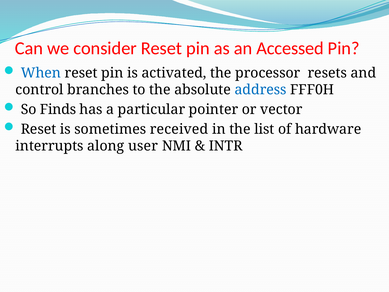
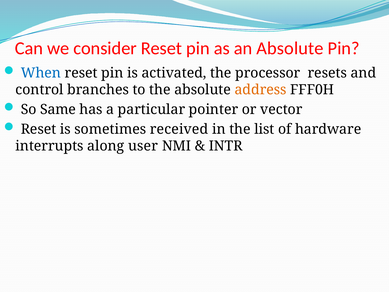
an Accessed: Accessed -> Absolute (290, 48)
address colour: blue -> orange (261, 90)
Finds: Finds -> Same (58, 109)
